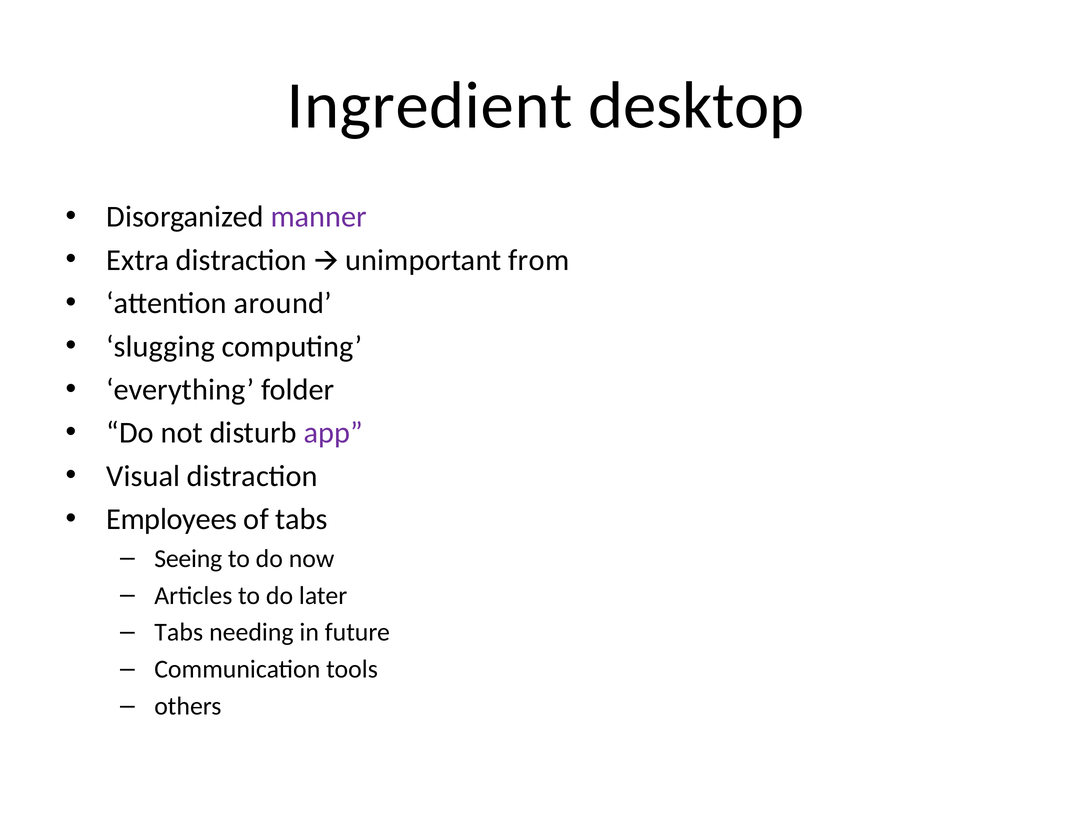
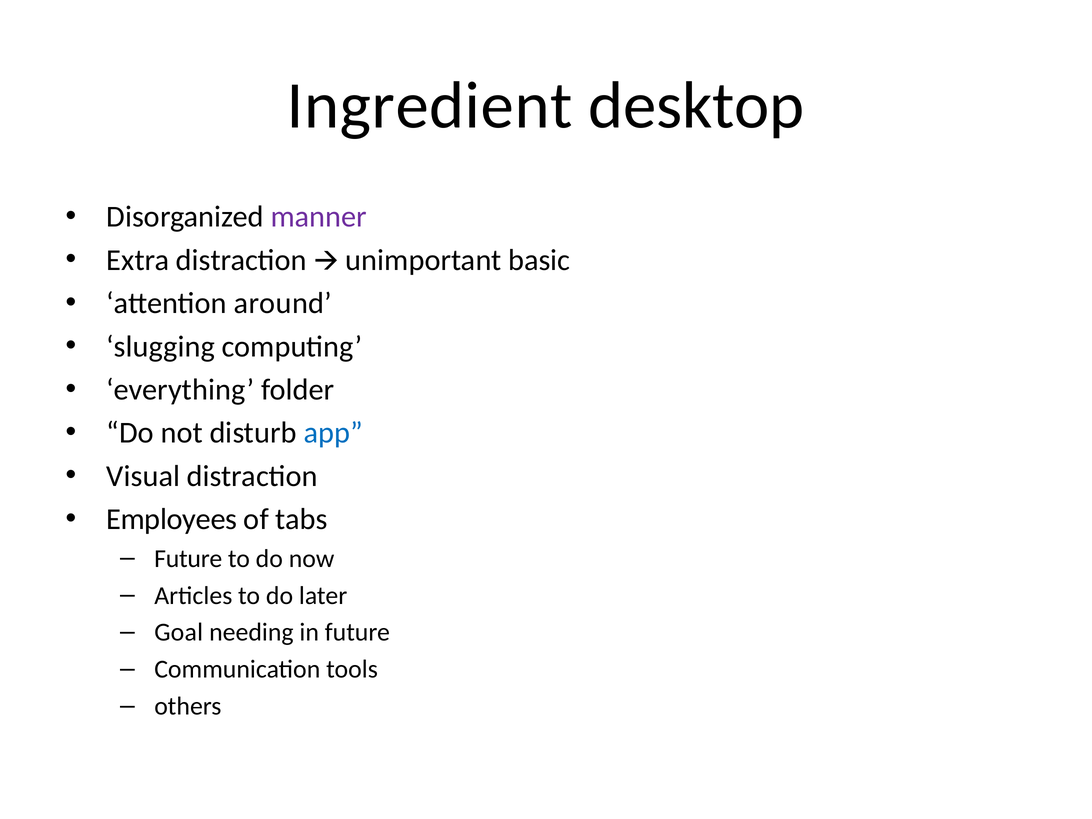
from: from -> basic (539, 260)
app colour: purple -> blue (333, 433)
Seeing: Seeing -> Future (188, 559)
Tabs: Tabs -> Goal (179, 632)
